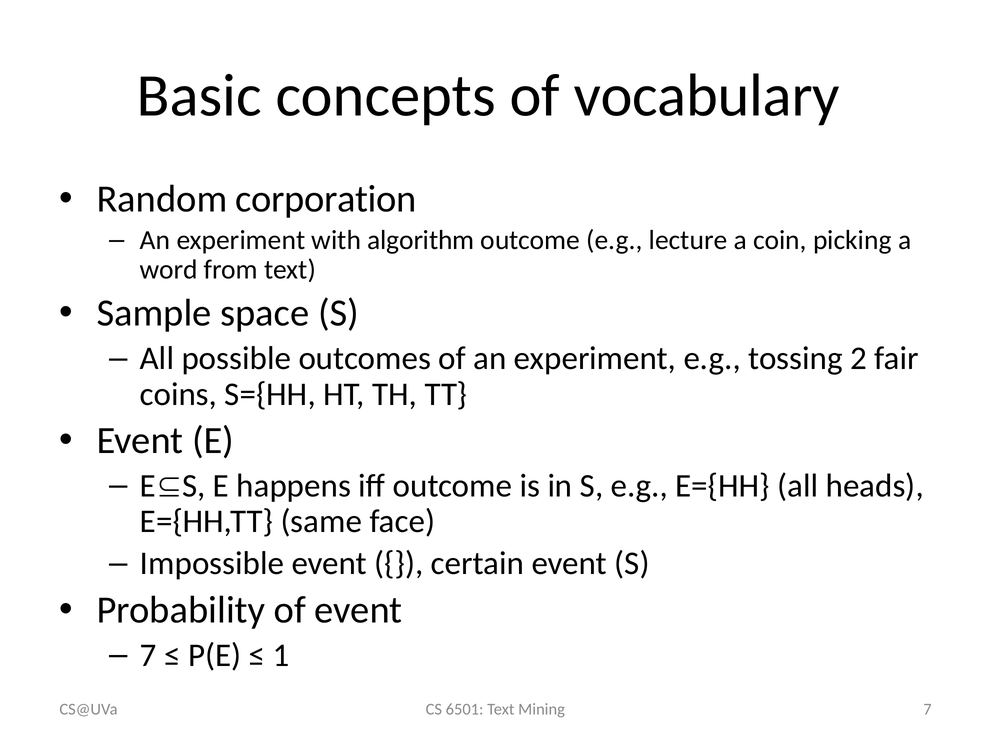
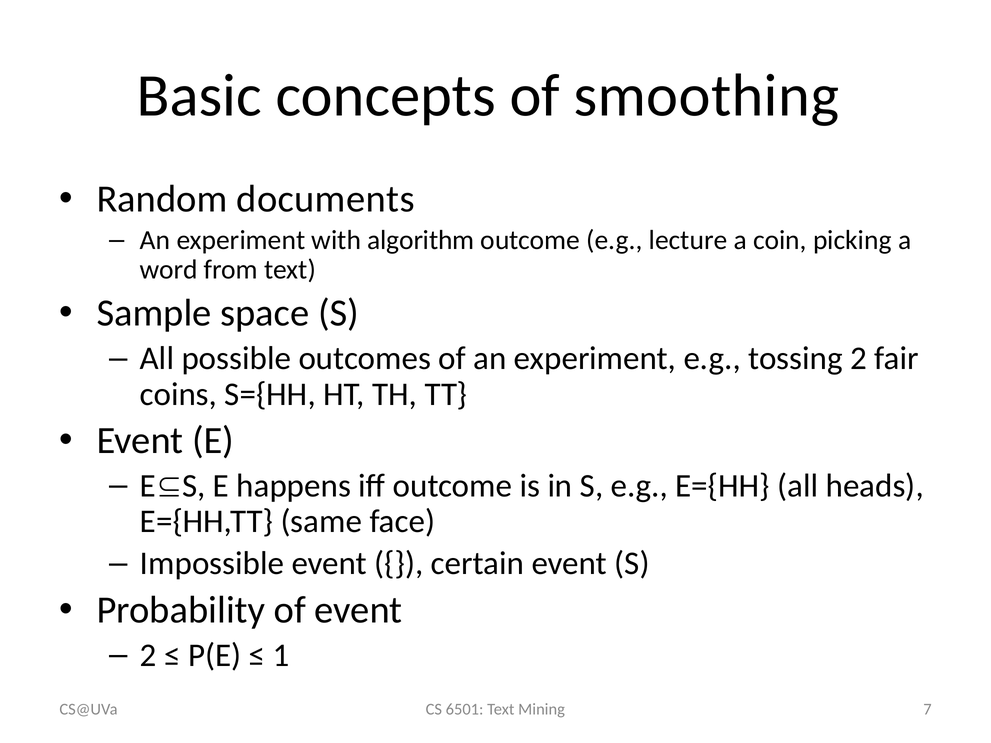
vocabulary: vocabulary -> smoothing (706, 96)
corporation: corporation -> documents (326, 199)
7: 7 -> 2 (148, 655)
